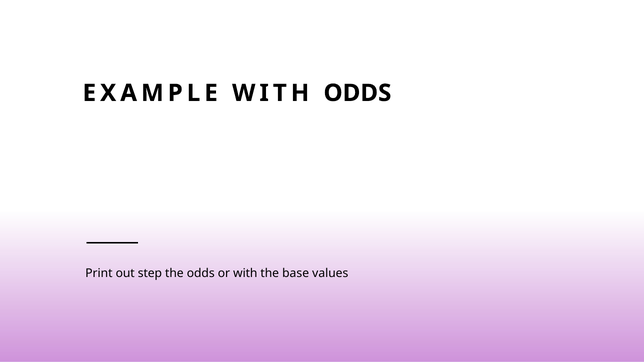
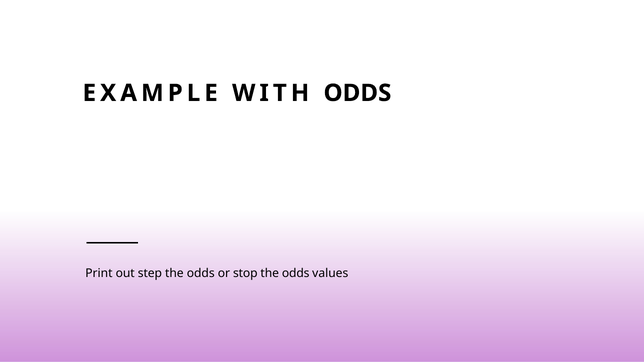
or with: with -> stop (245, 273)
base: base -> odds (296, 273)
